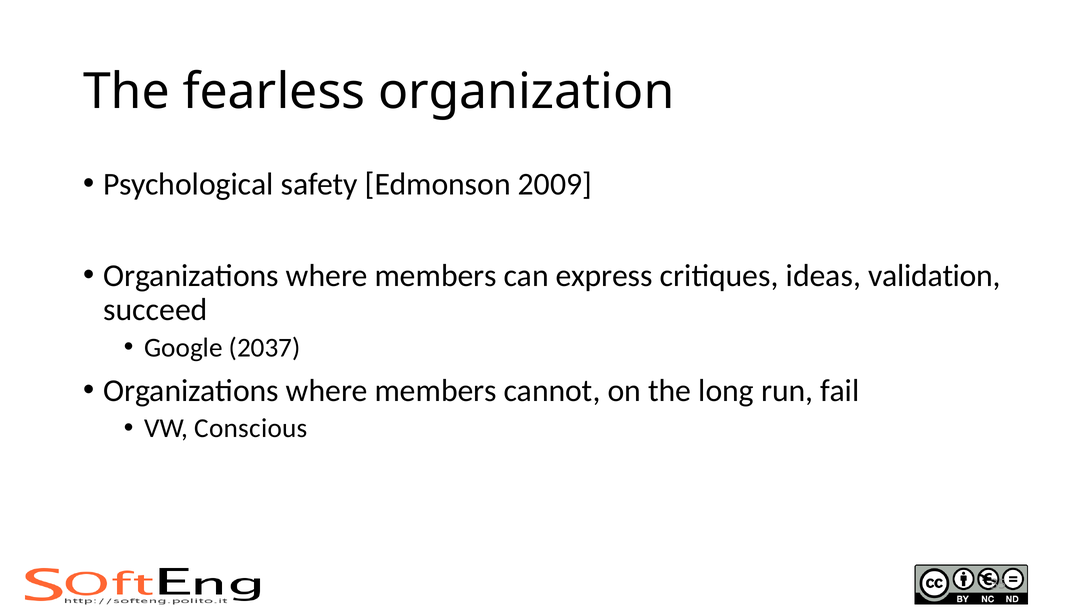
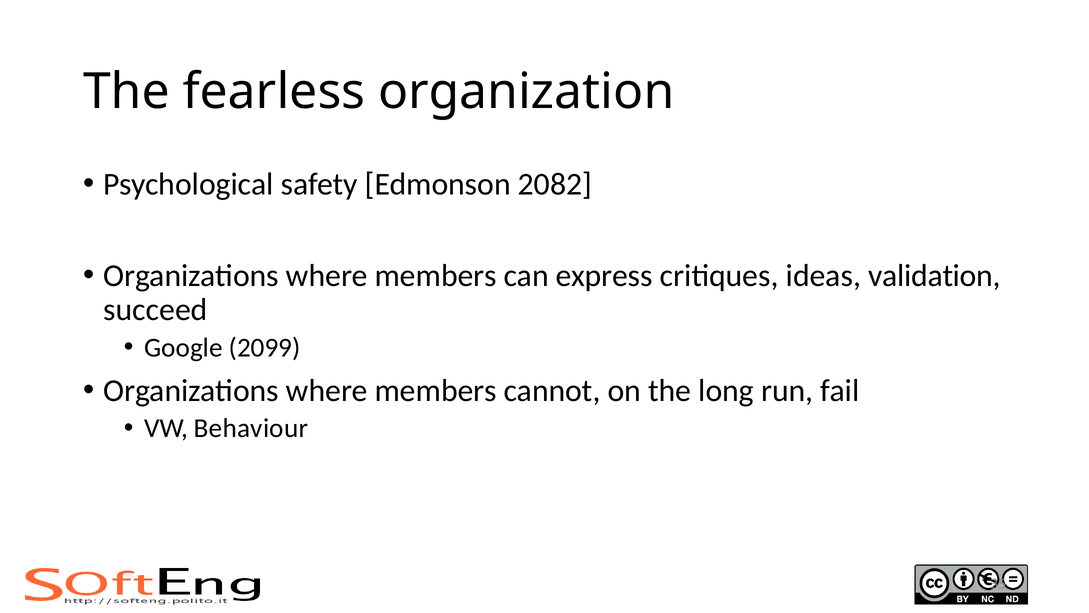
2009: 2009 -> 2082 (555, 184)
2037: 2037 -> 2099 (265, 347)
Conscious: Conscious -> Behaviour (251, 428)
